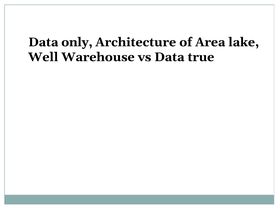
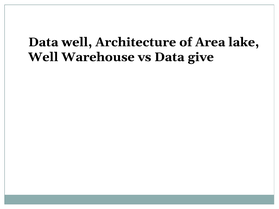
Data only: only -> well (77, 42)
true: true -> give (201, 57)
